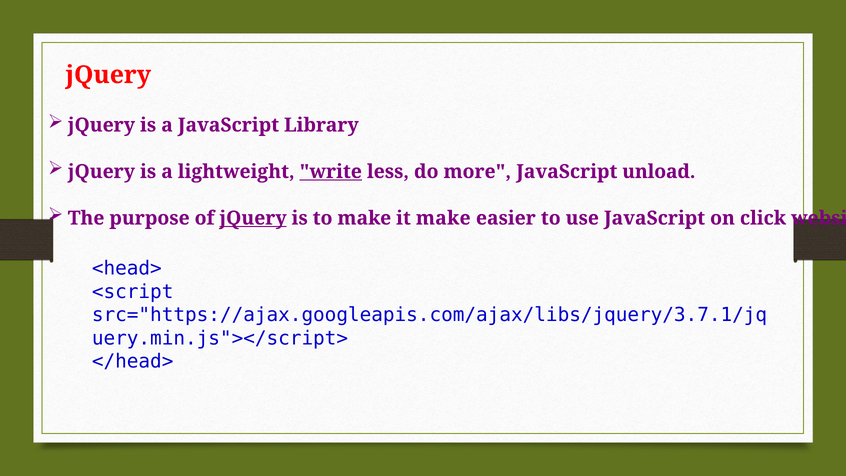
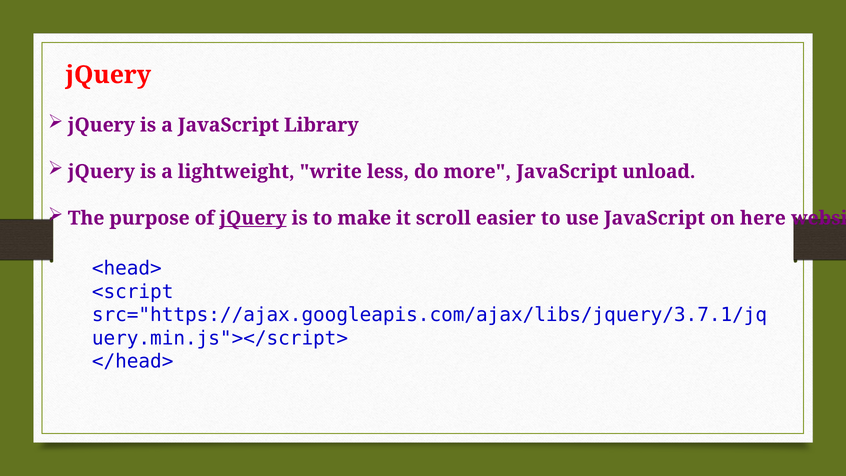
write underline: present -> none (331, 172)
it make: make -> scroll (443, 218)
click: click -> here (763, 218)
